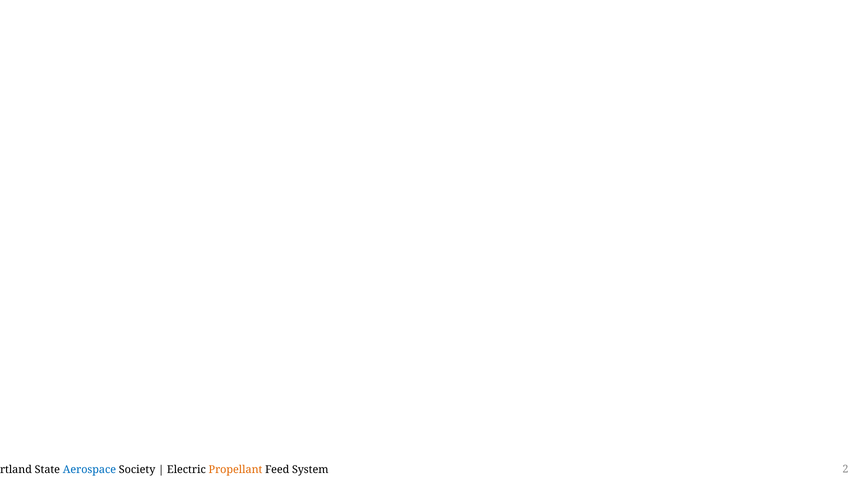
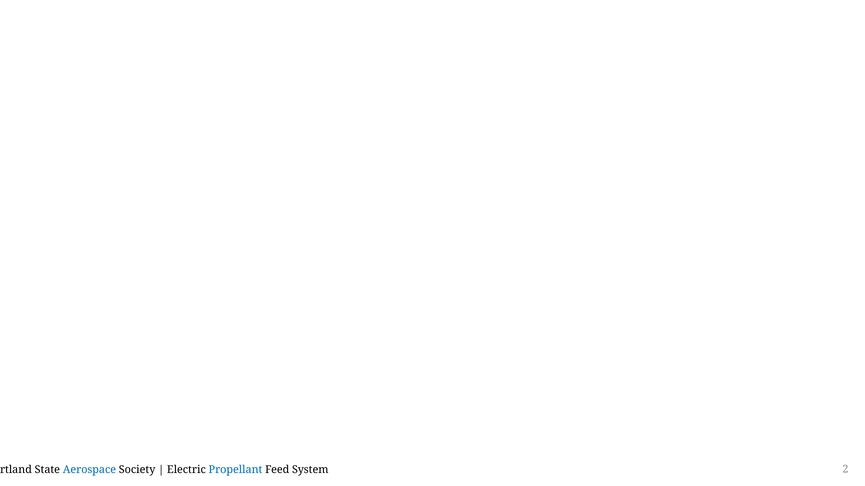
Propellant colour: orange -> blue (236, 470)
